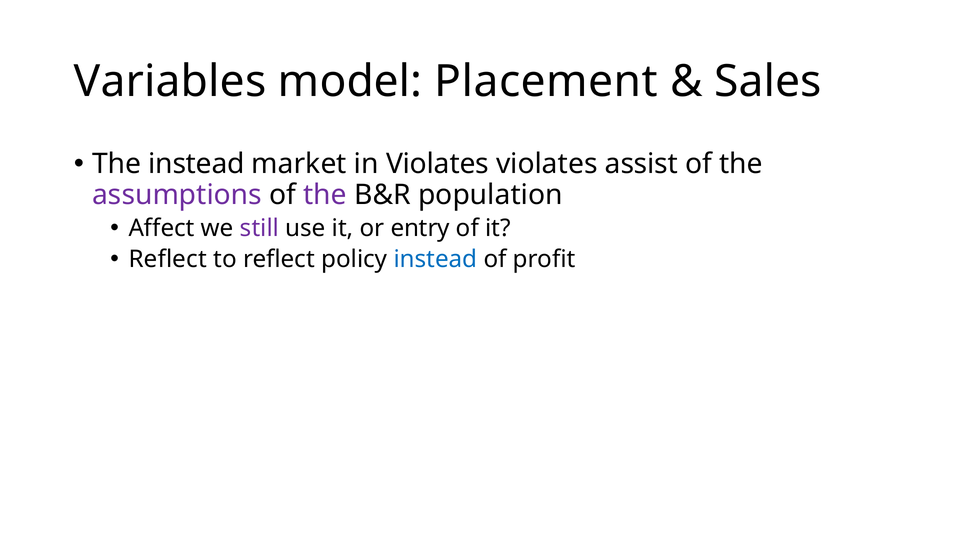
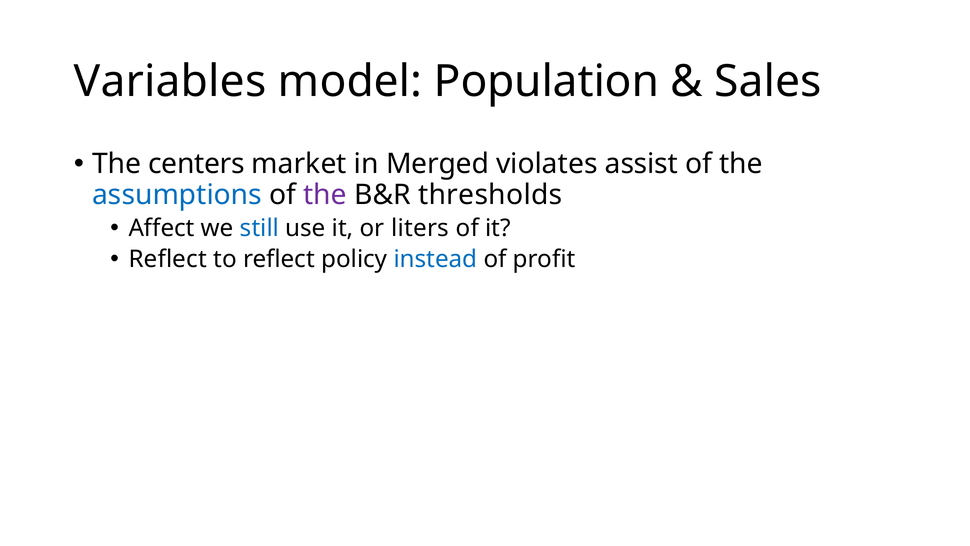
Placement: Placement -> Population (546, 81)
The instead: instead -> centers (197, 164)
in Violates: Violates -> Merged (437, 164)
assumptions colour: purple -> blue (177, 195)
population: population -> thresholds (490, 195)
still colour: purple -> blue (259, 228)
entry: entry -> liters (420, 228)
